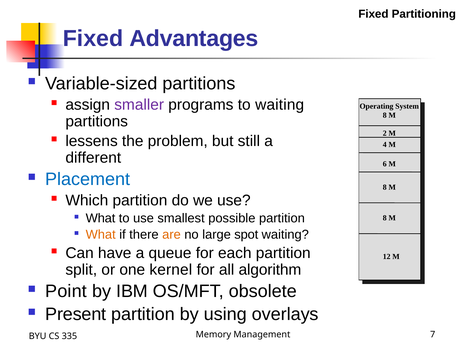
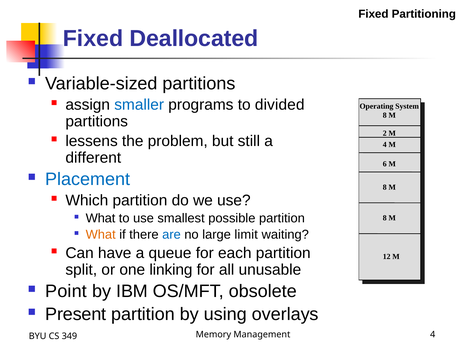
Advantages: Advantages -> Deallocated (194, 38)
smaller colour: purple -> blue (139, 105)
to waiting: waiting -> divided (280, 105)
are colour: orange -> blue (172, 235)
spot: spot -> limit (246, 235)
kernel: kernel -> linking (171, 270)
algorithm: algorithm -> unusable (270, 270)
Management 7: 7 -> 4 (433, 335)
335: 335 -> 349 (69, 336)
